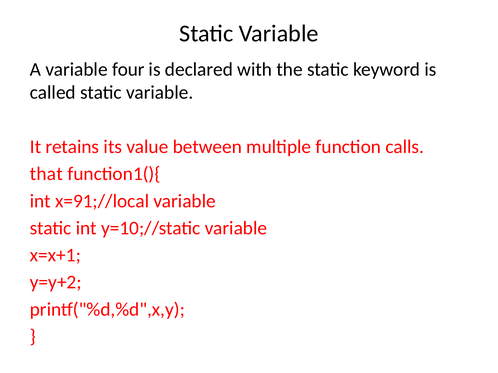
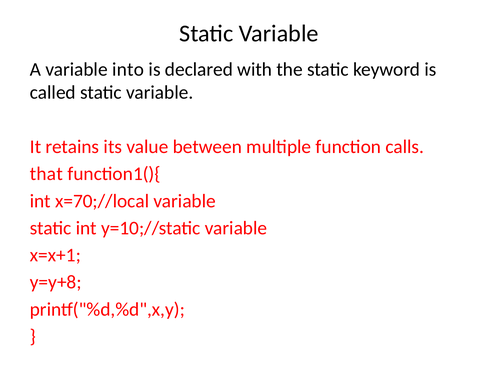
four: four -> into (128, 69)
x=91;//local: x=91;//local -> x=70;//local (102, 201)
y=y+2: y=y+2 -> y=y+8 (56, 283)
